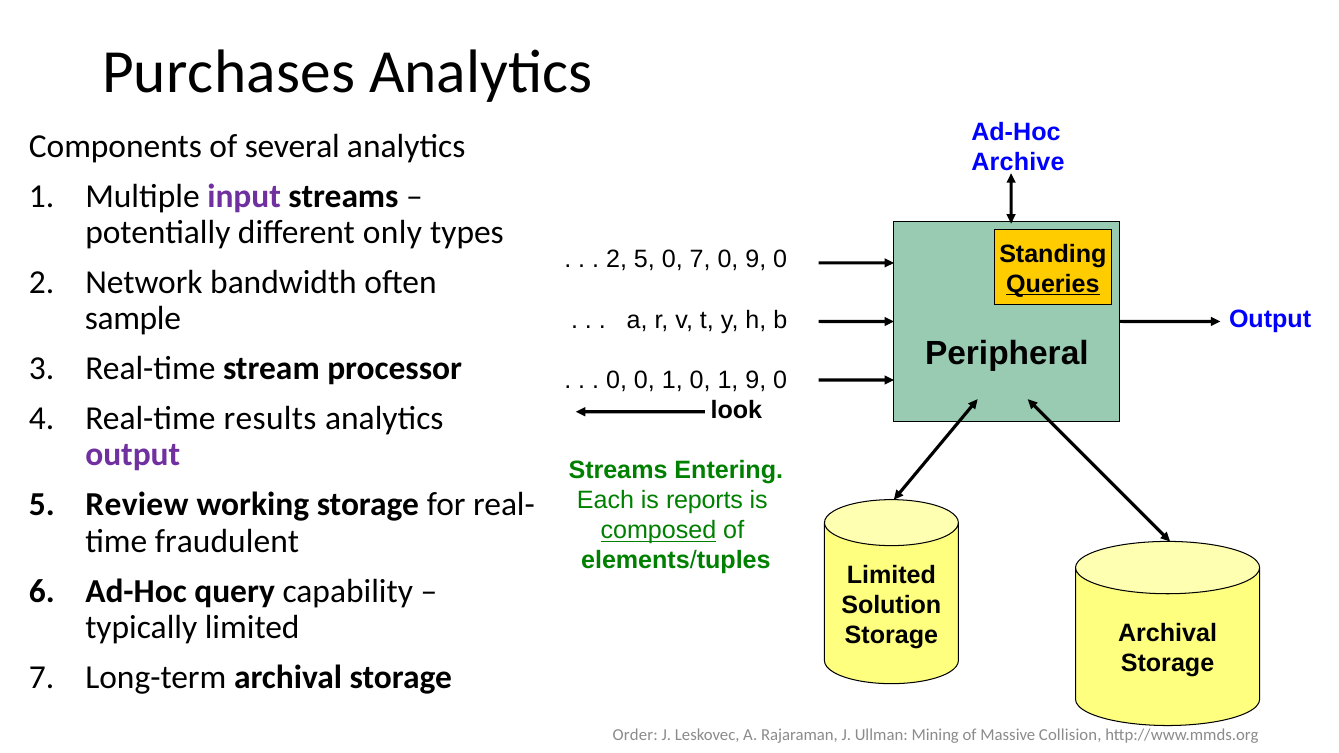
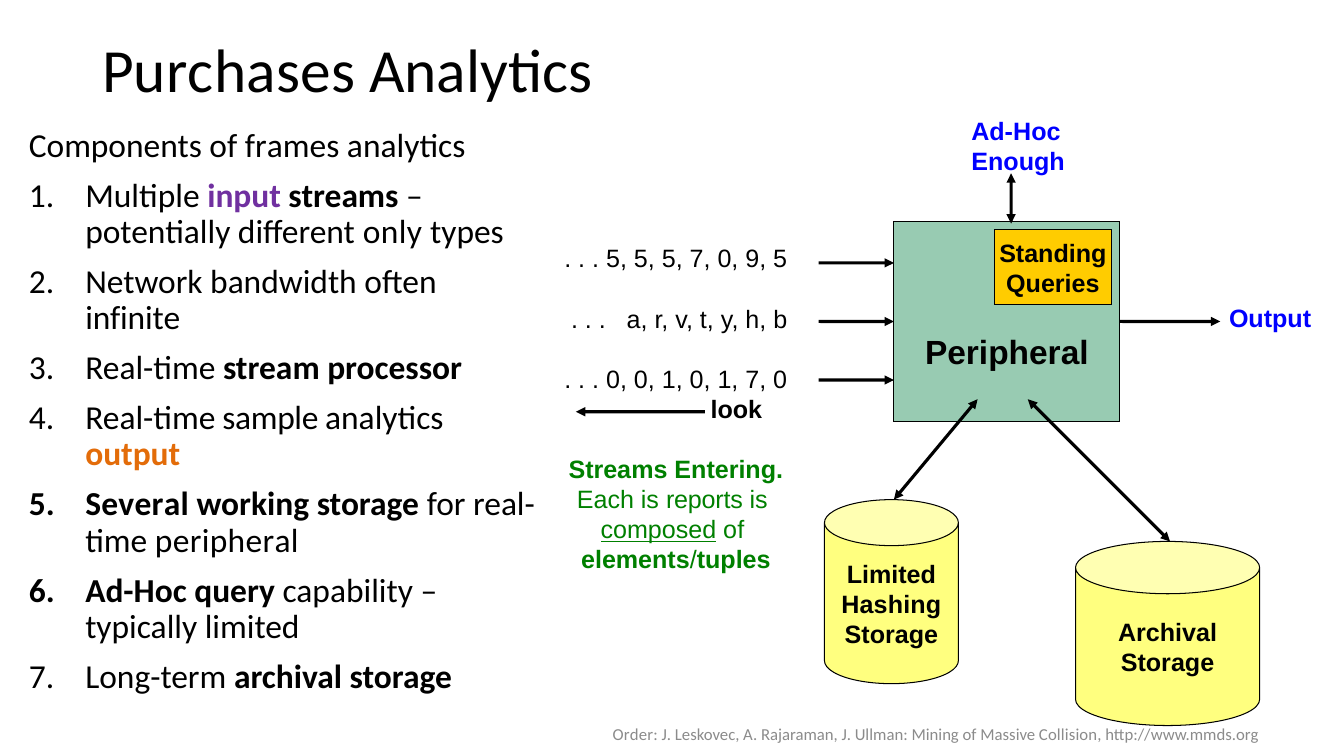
several: several -> frames (292, 146)
Archive: Archive -> Enough (1018, 163)
2: 2 -> 5 (617, 260)
0: 0 -> 5 (672, 260)
0 9 0: 0 -> 5 (780, 260)
Queries underline: present -> none (1053, 284)
sample: sample -> infinite (133, 319)
1 9: 9 -> 7 (756, 380)
results: results -> sample (270, 419)
output colour: purple -> orange (133, 455)
Review: Review -> Several (137, 505)
time fraudulent: fraudulent -> peripheral (227, 541)
Solution: Solution -> Hashing (891, 605)
